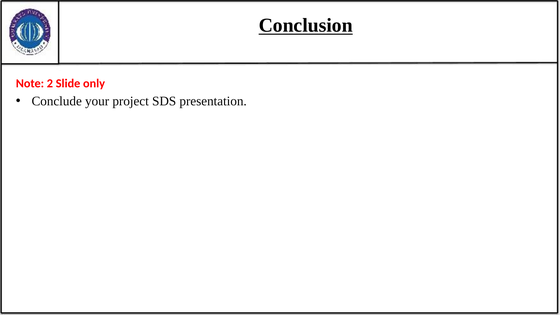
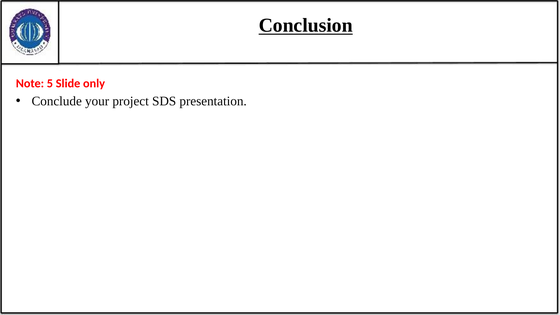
2: 2 -> 5 (50, 83)
